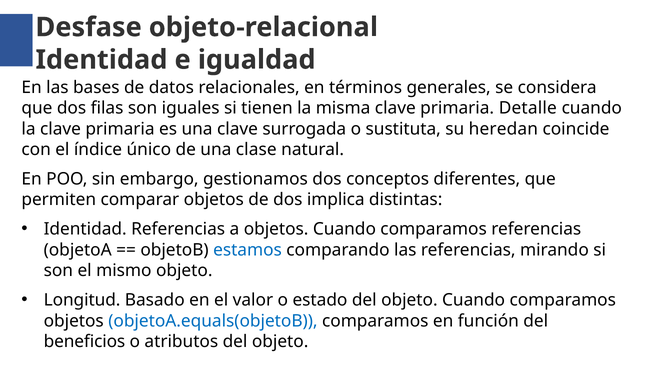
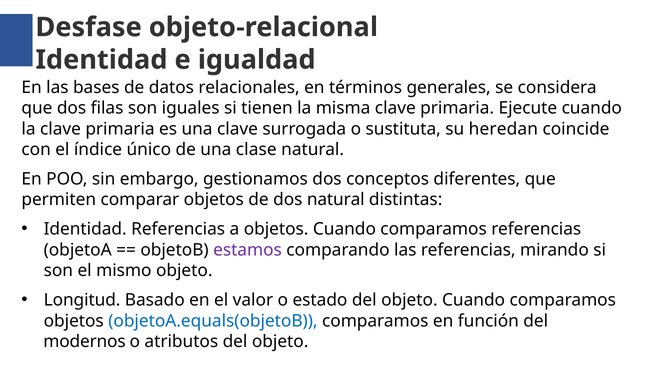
Detalle: Detalle -> Ejecute (528, 108)
dos implica: implica -> natural (336, 200)
estamos colour: blue -> purple (248, 250)
beneficios: beneficios -> modernos (84, 342)
